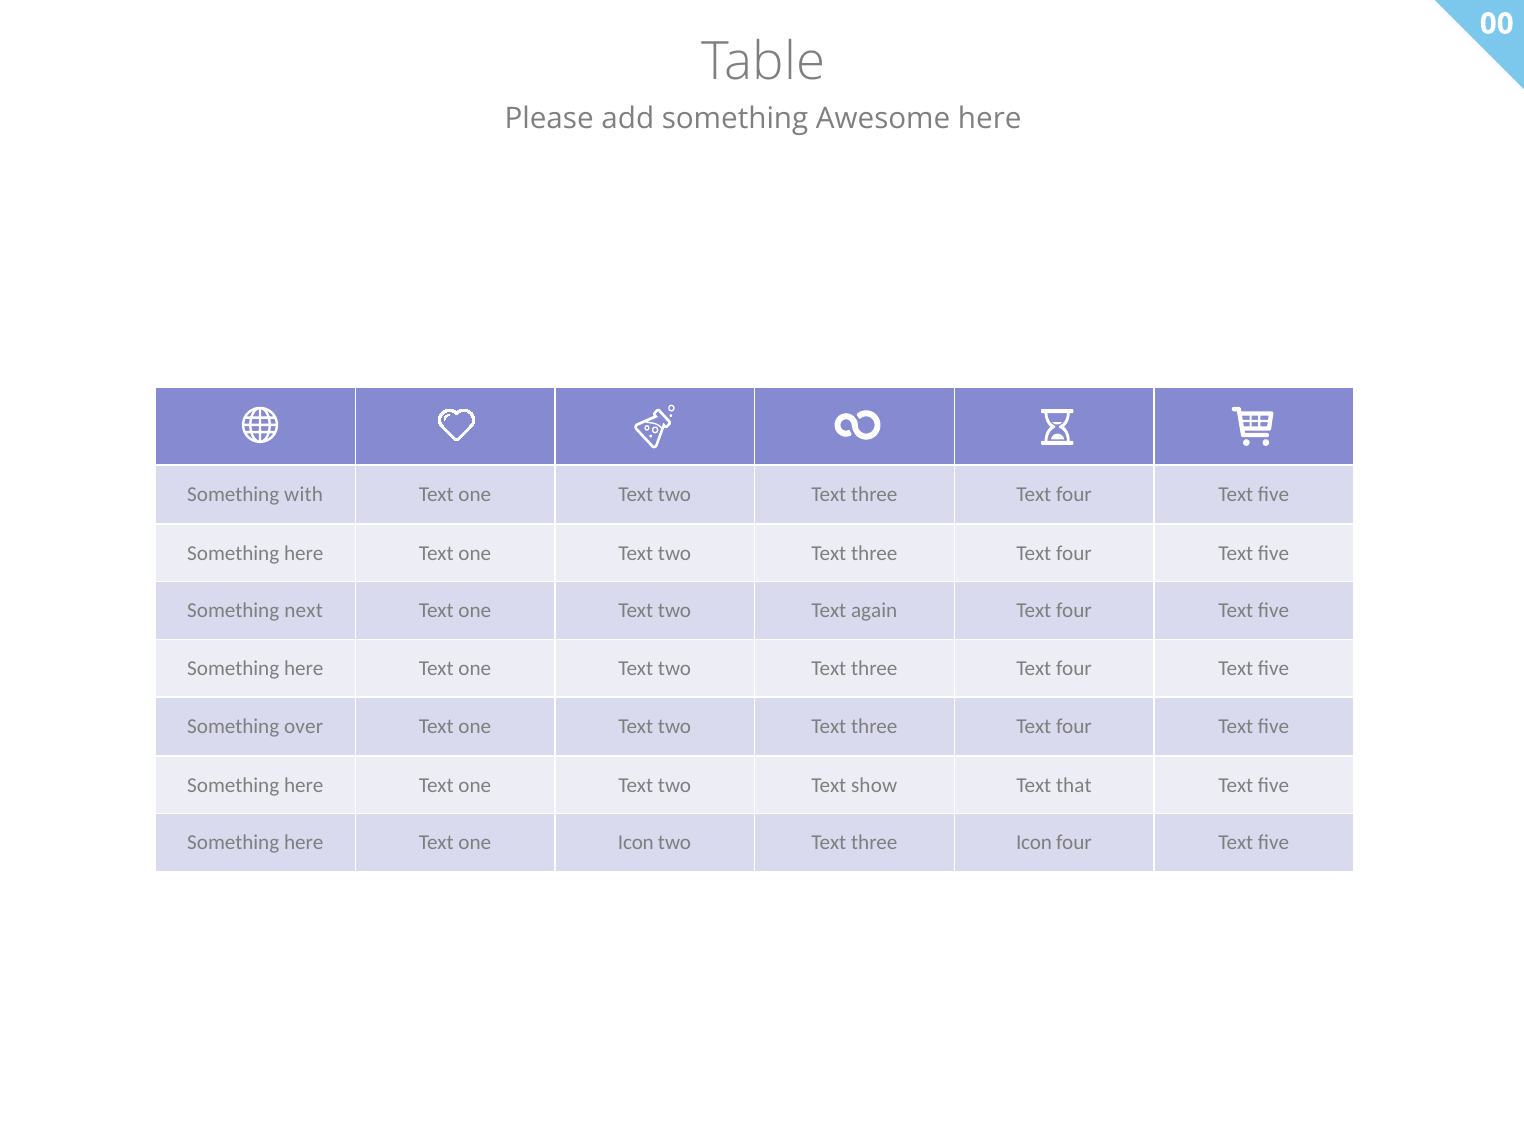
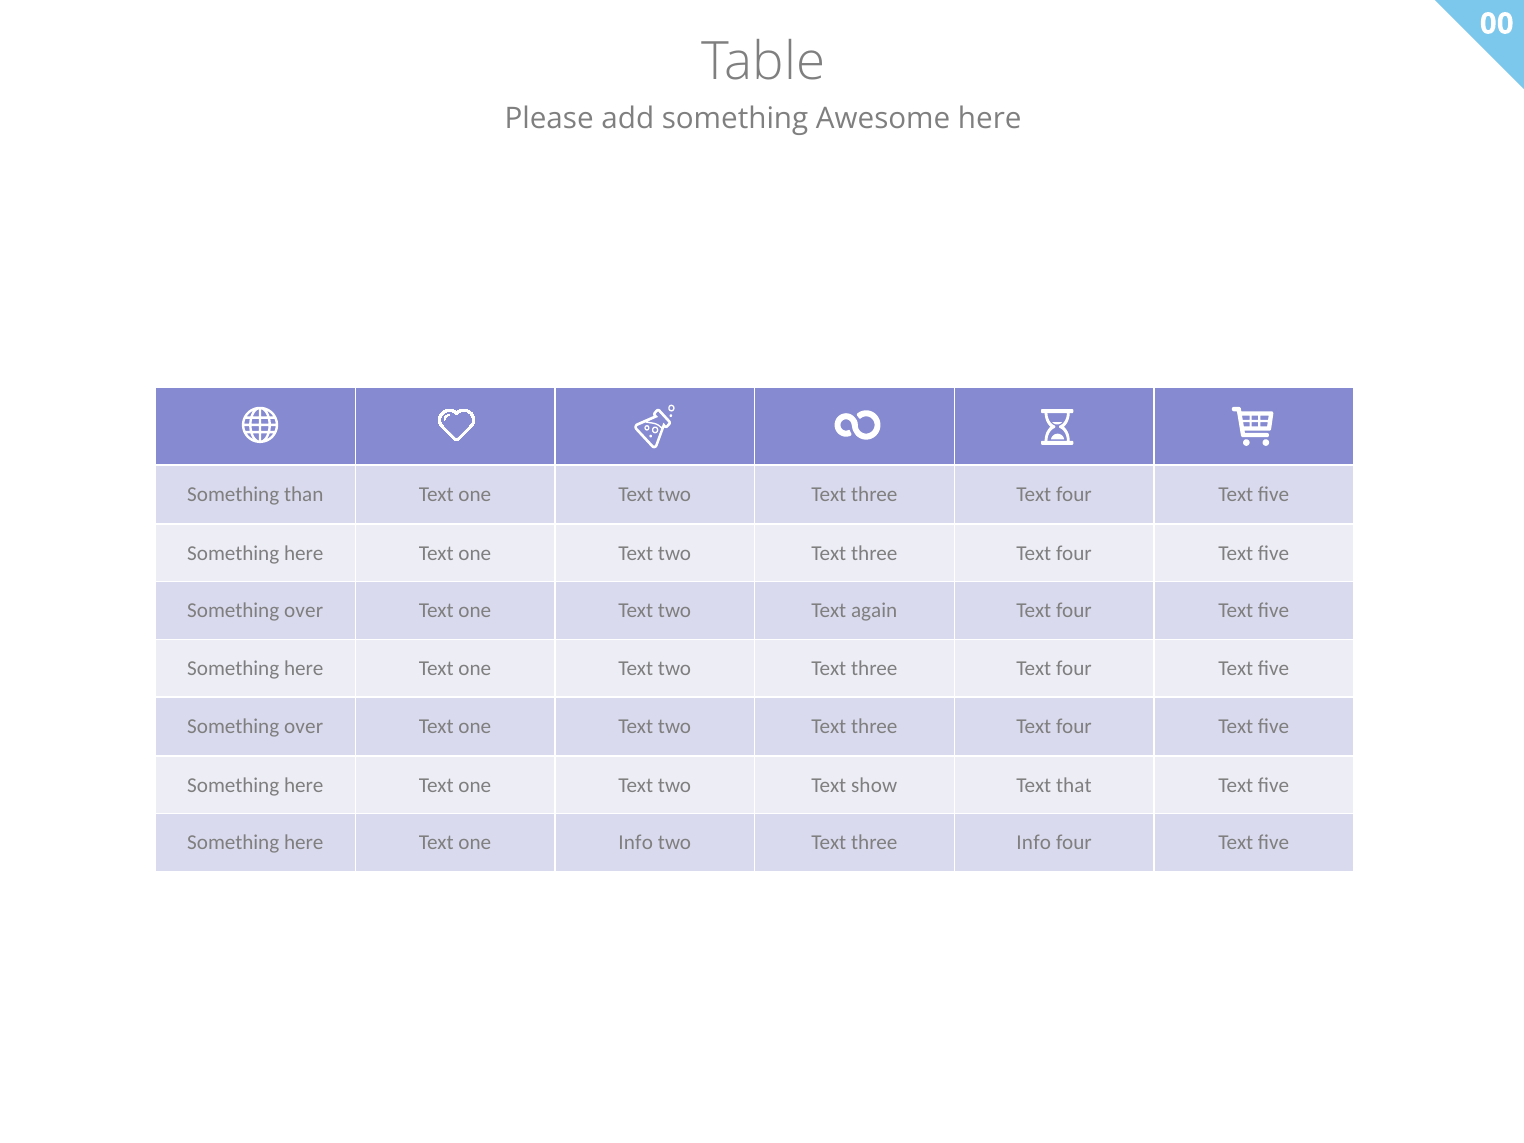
with: with -> than (304, 495)
next: next -> over (304, 611)
one Icon: Icon -> Info (636, 843)
three Icon: Icon -> Info (1034, 843)
